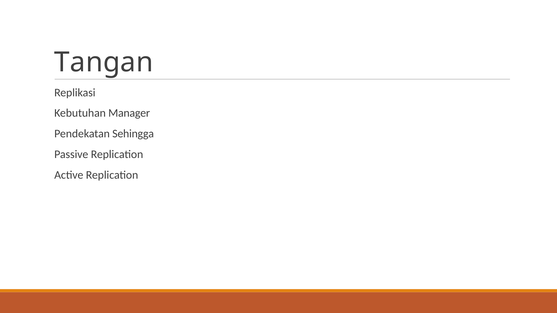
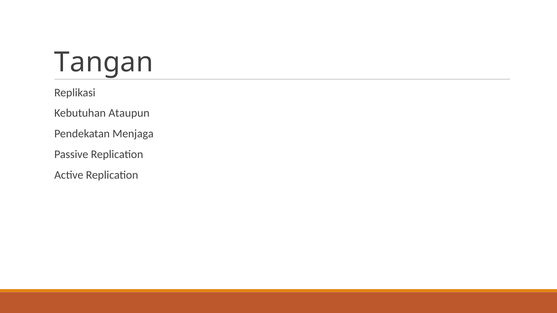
Manager: Manager -> Ataupun (129, 113)
Sehingga: Sehingga -> Menjaga (133, 134)
